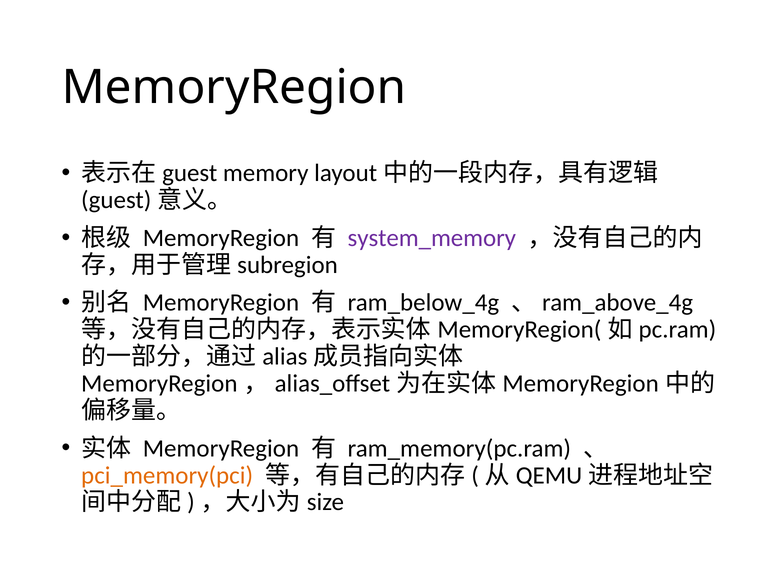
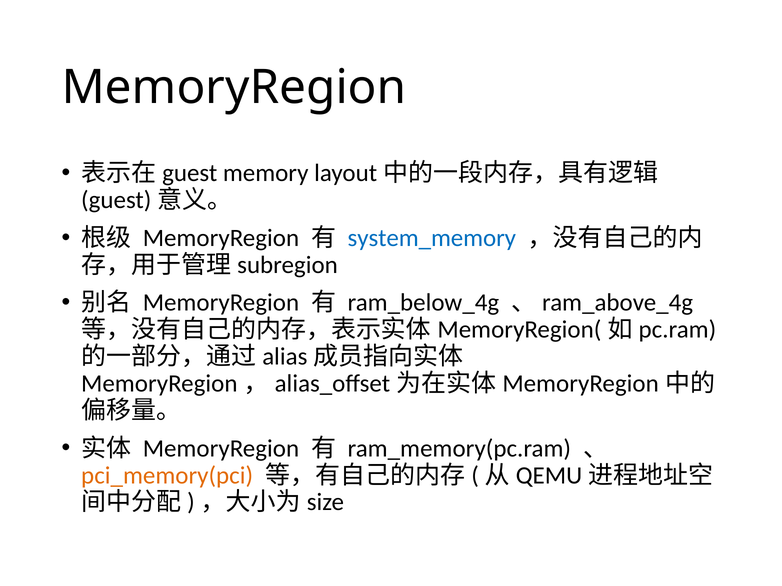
system_memory colour: purple -> blue (432, 238)
